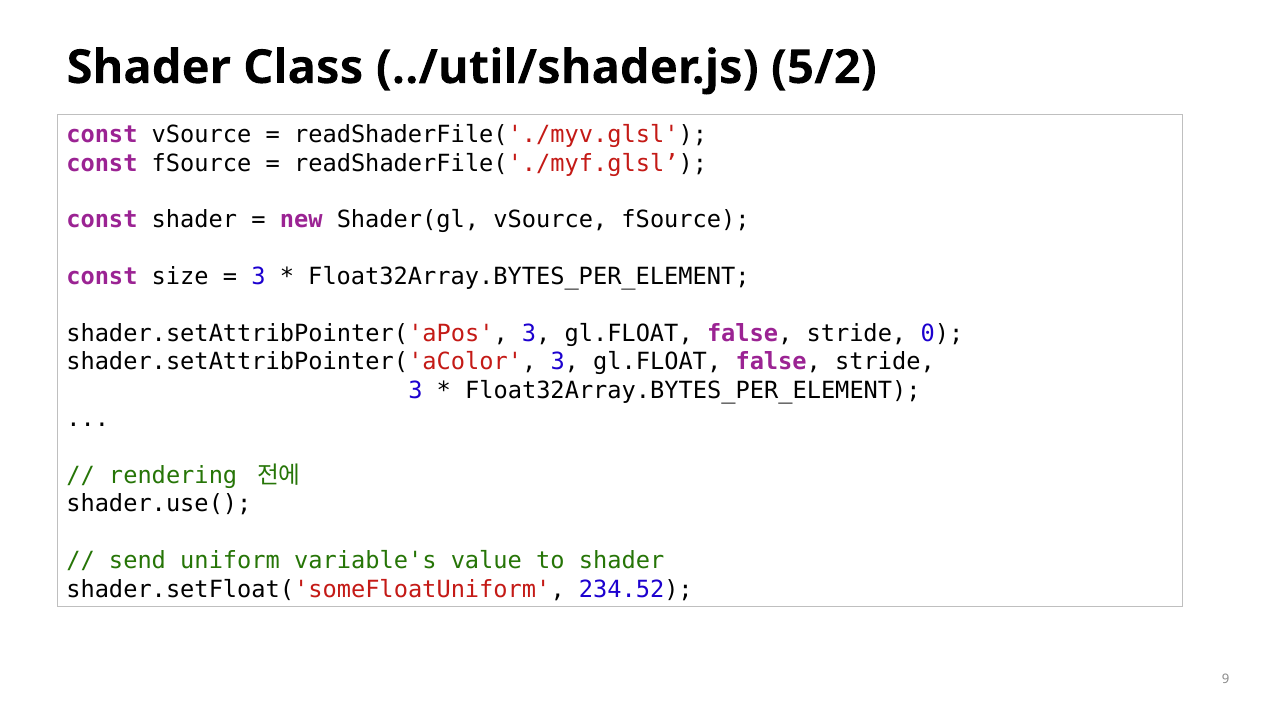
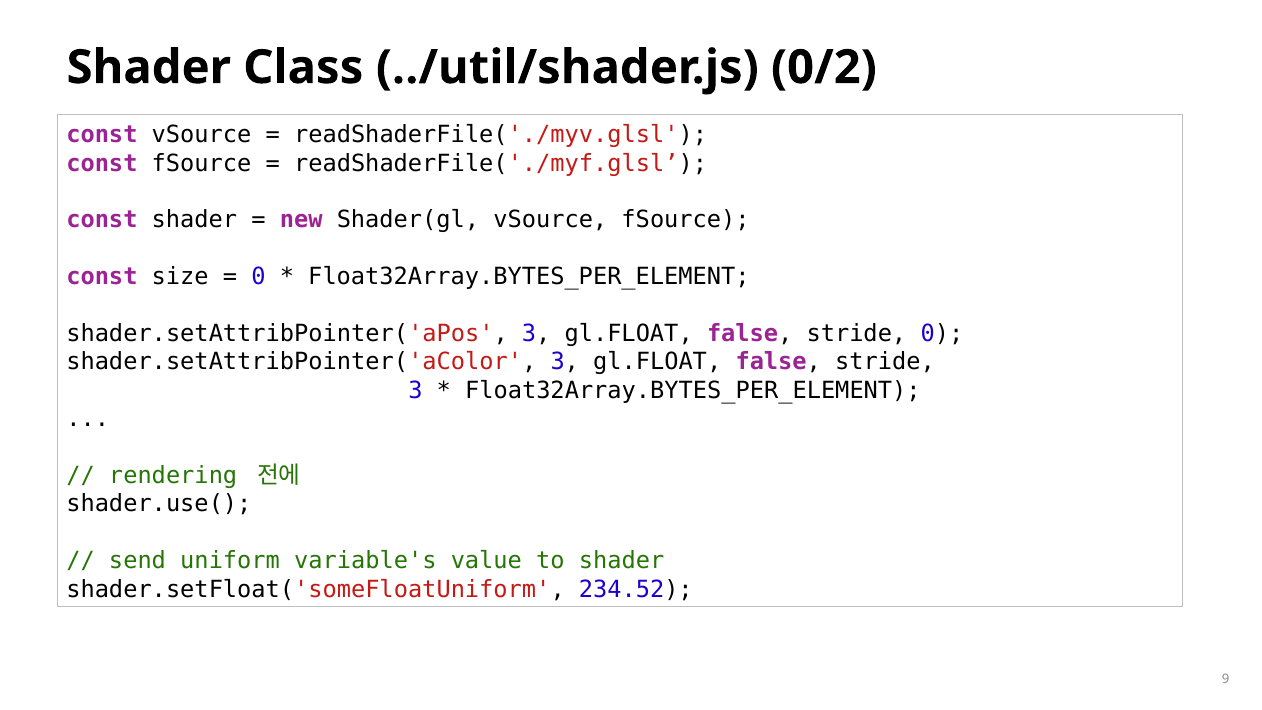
5/2: 5/2 -> 0/2 (824, 68)
3: 3 -> 0 (259, 277)
